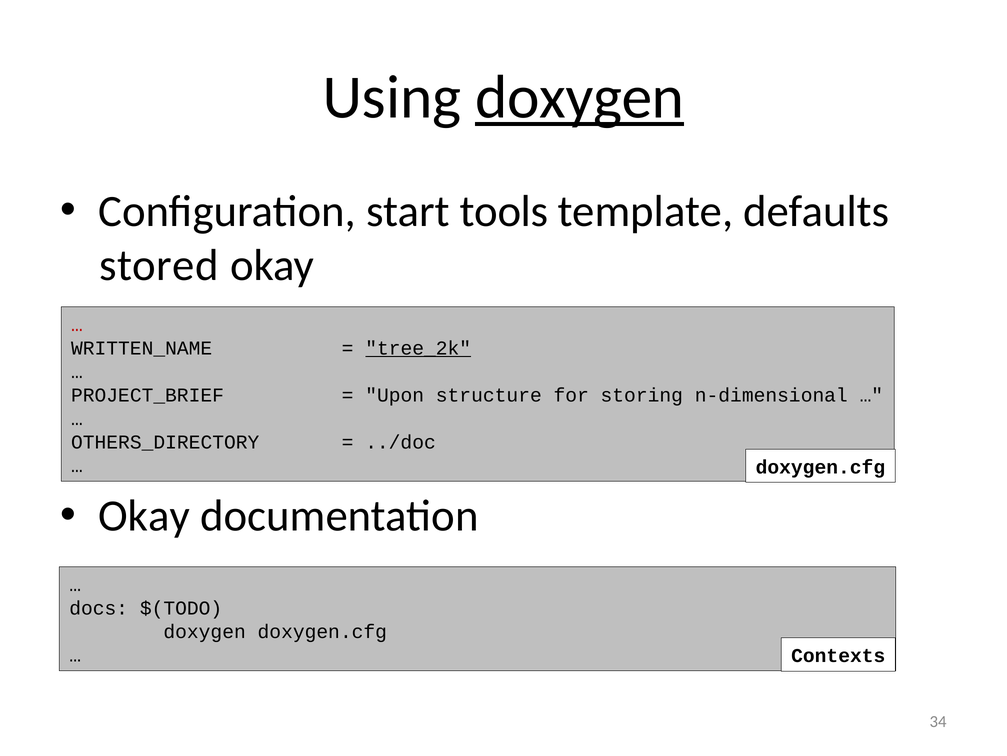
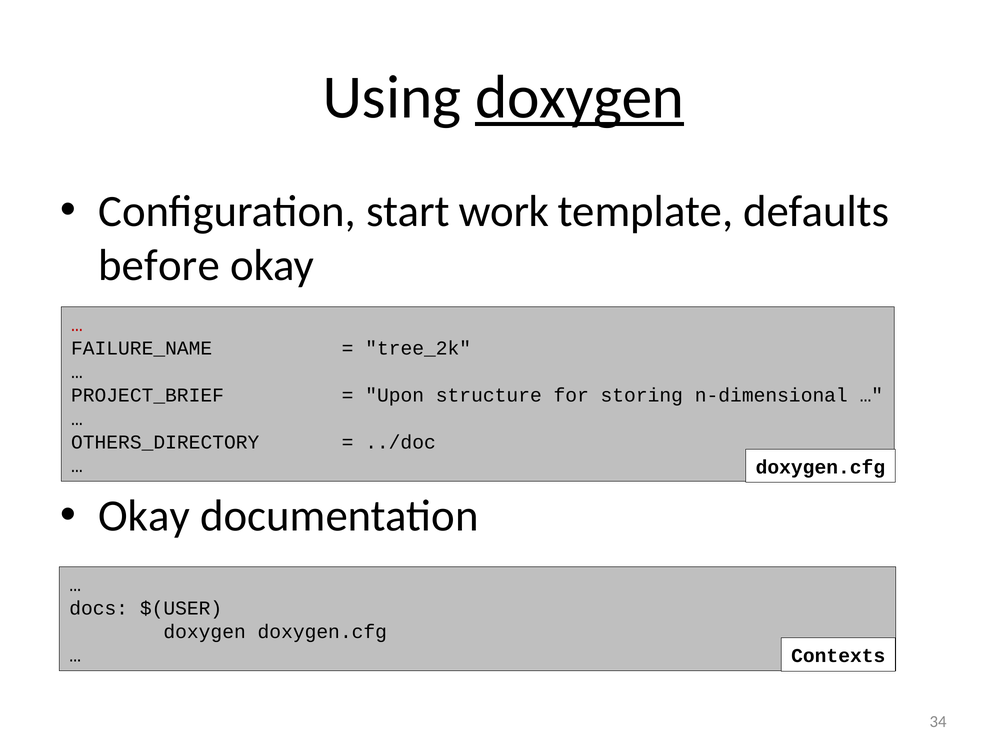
tools: tools -> work (504, 211)
stored: stored -> before (159, 265)
WRITTEN_NAME: WRITTEN_NAME -> FAILURE_NAME (142, 348)
tree_2k underline: present -> none (418, 348)
$(TODO: $(TODO -> $(USER (181, 608)
